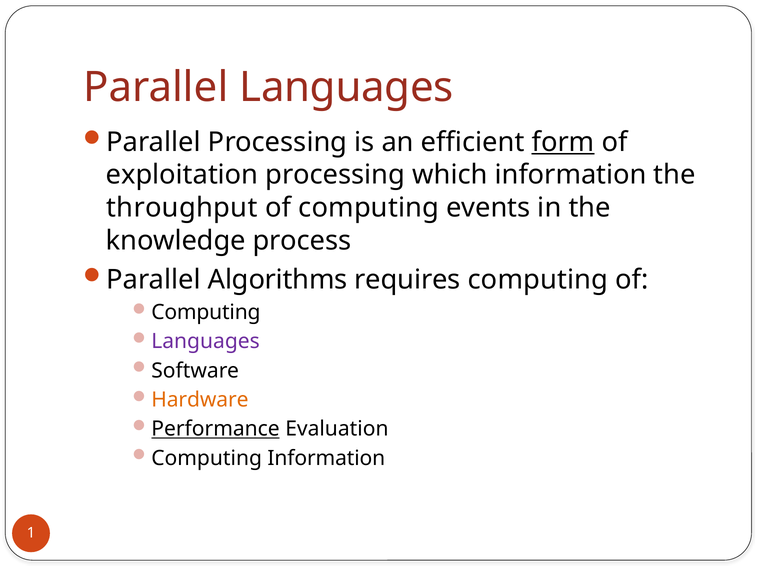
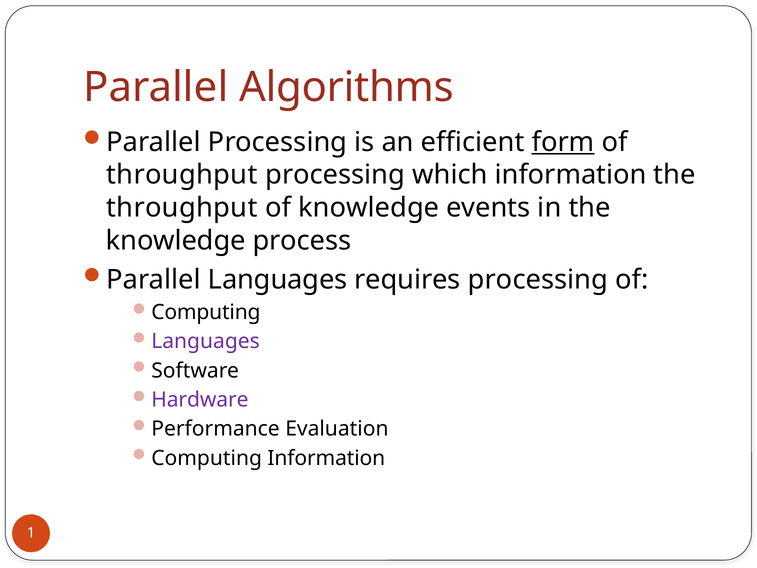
Parallel Languages: Languages -> Algorithms (346, 87)
exploitation: exploitation -> throughput (182, 175)
of computing: computing -> knowledge (369, 208)
Parallel Algorithms: Algorithms -> Languages (278, 280)
requires computing: computing -> processing (538, 280)
Hardware colour: orange -> purple (200, 400)
Performance underline: present -> none (215, 429)
